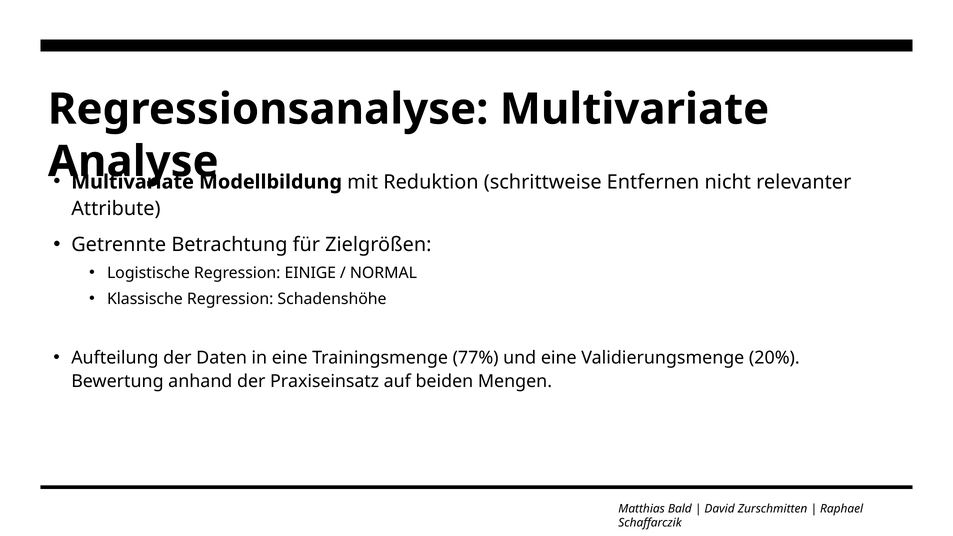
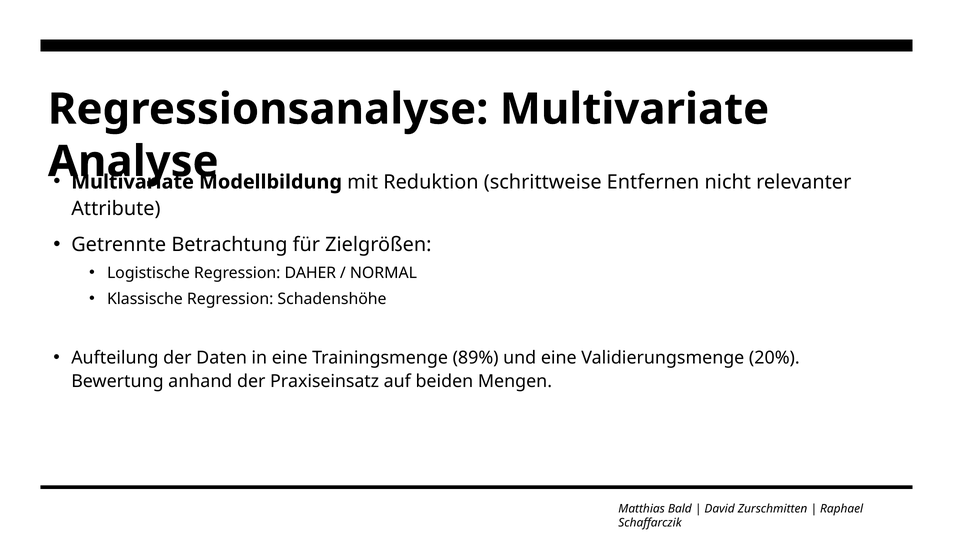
EINIGE: EINIGE -> DAHER (310, 273)
77%: 77% -> 89% (476, 358)
